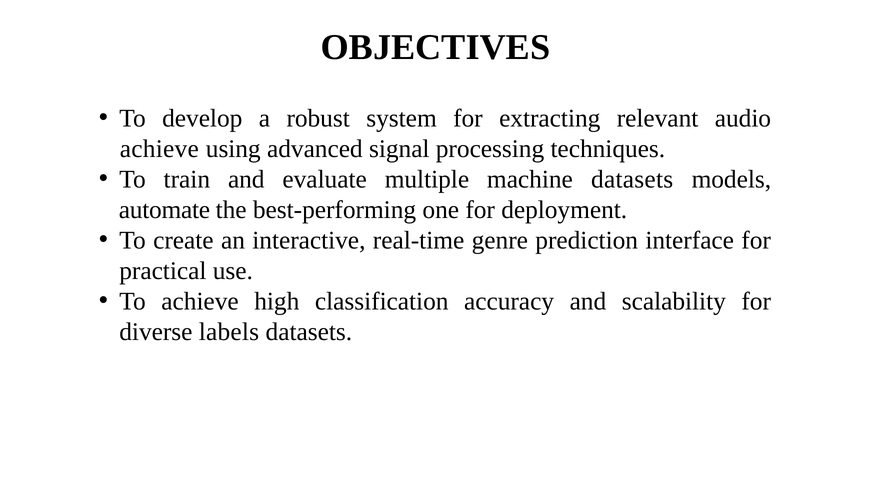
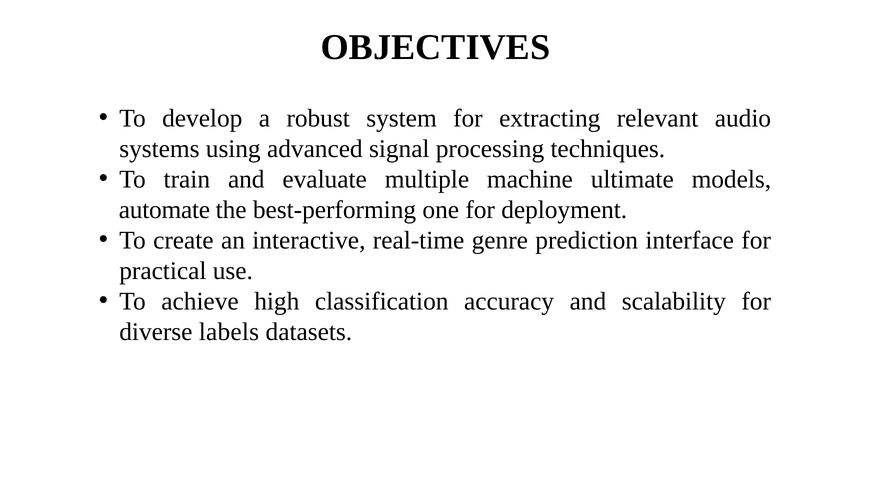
achieve: achieve -> systems (159, 149)
machine datasets: datasets -> ultimate (632, 179)
